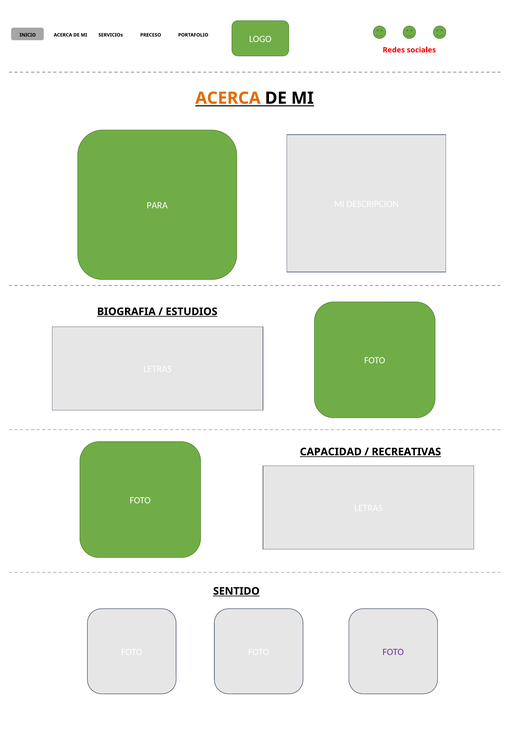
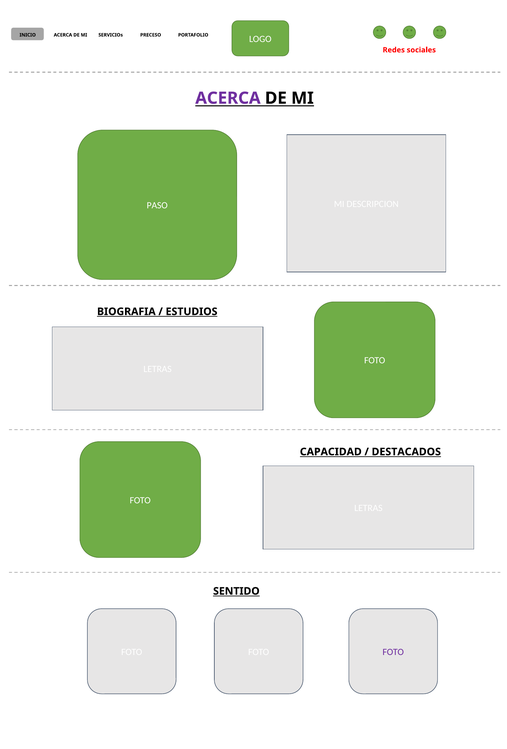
ACERCA colour: orange -> purple (228, 98)
PARA: PARA -> PASO (157, 205)
RECREATIVAS: RECREATIVAS -> DESTACADOS (406, 452)
